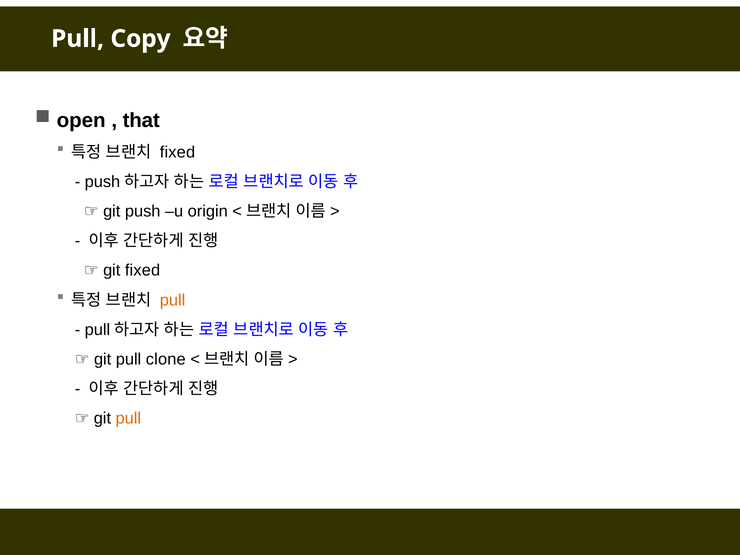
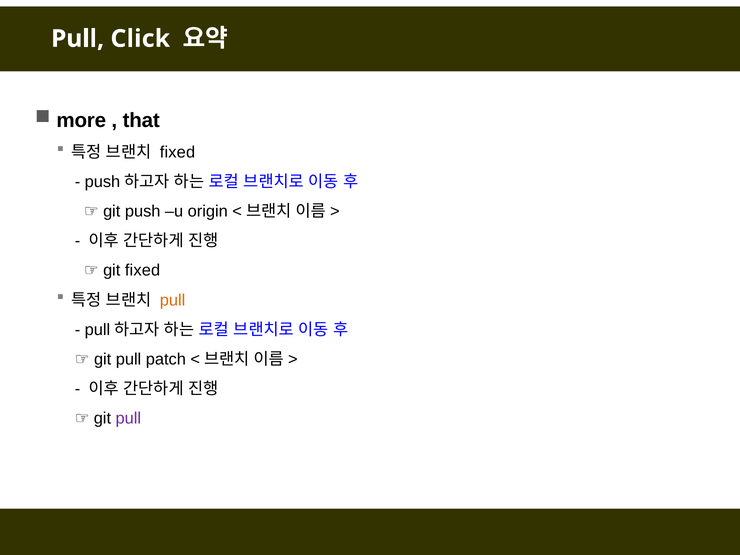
Copy: Copy -> Click (140, 39)
open: open -> more (81, 120)
clone: clone -> patch (166, 359)
pull colour: orange -> purple (128, 418)
